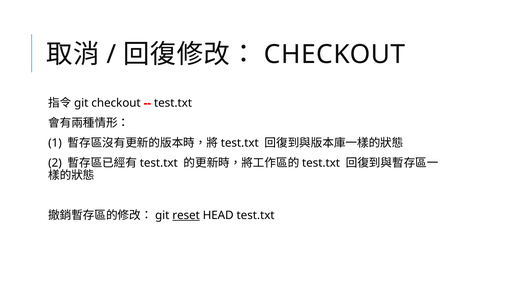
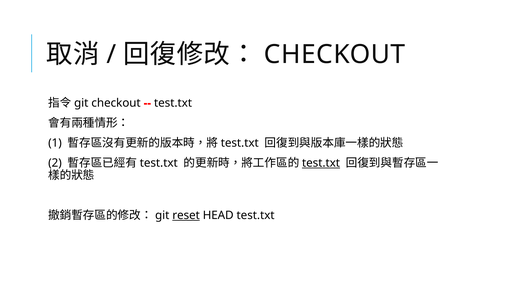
test.txt underline: none -> present (321, 163)
